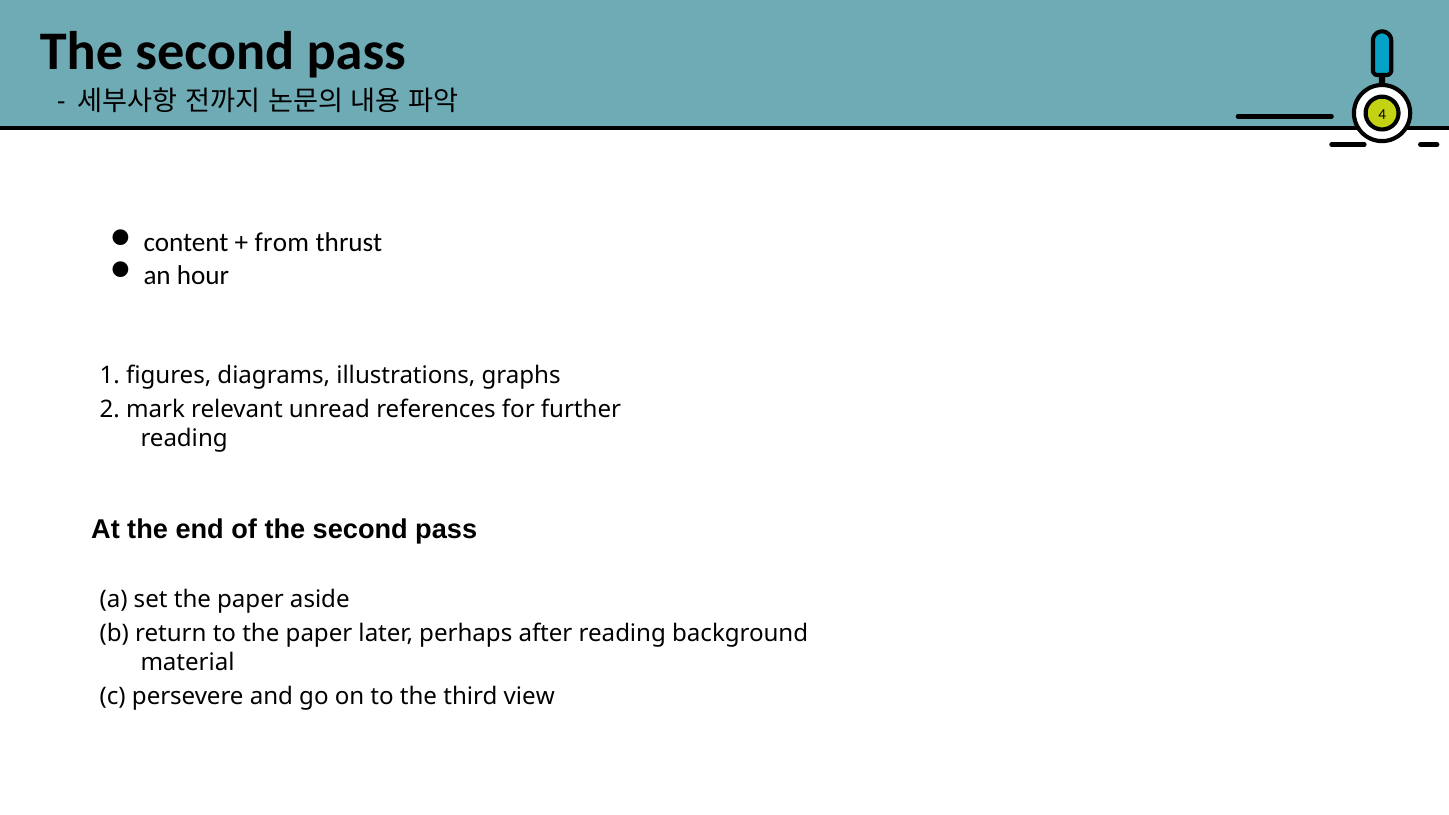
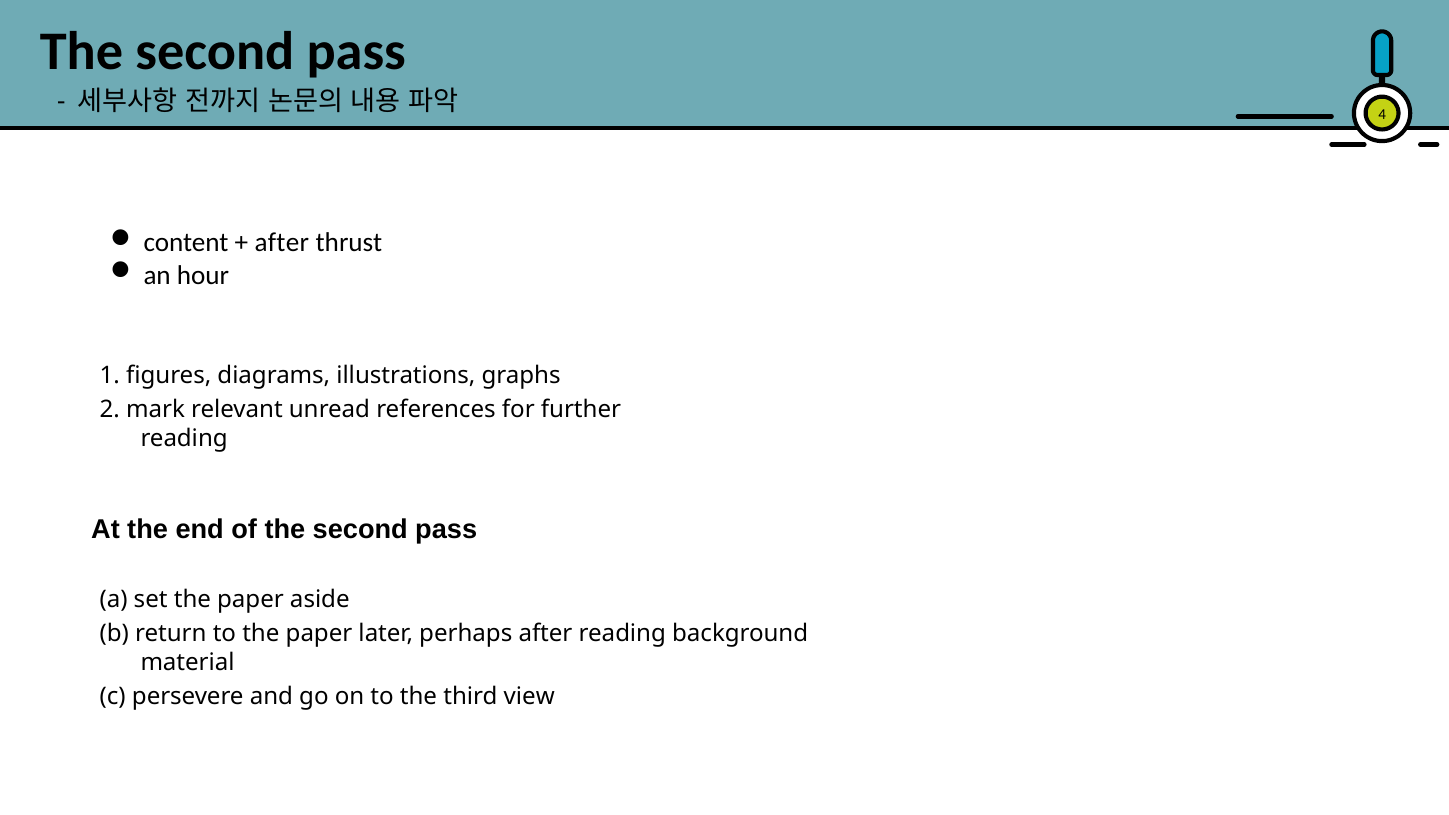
from: from -> after (282, 243)
